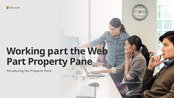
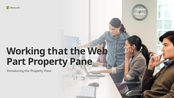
Working part: part -> that (58, 51)
